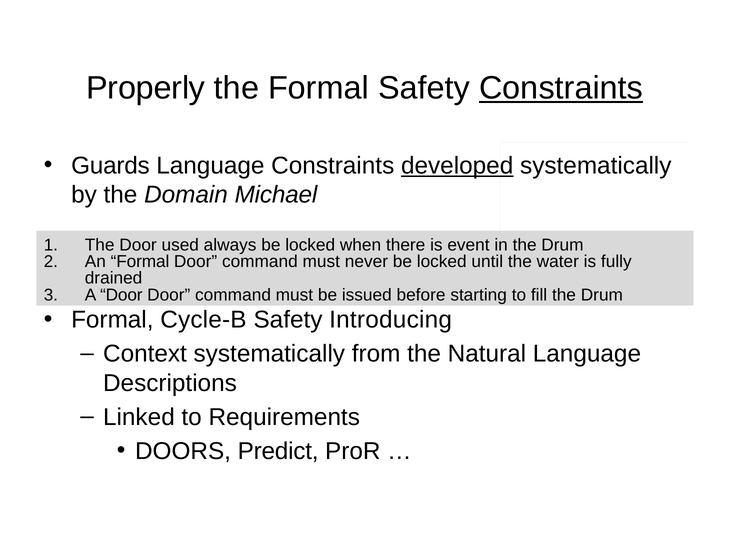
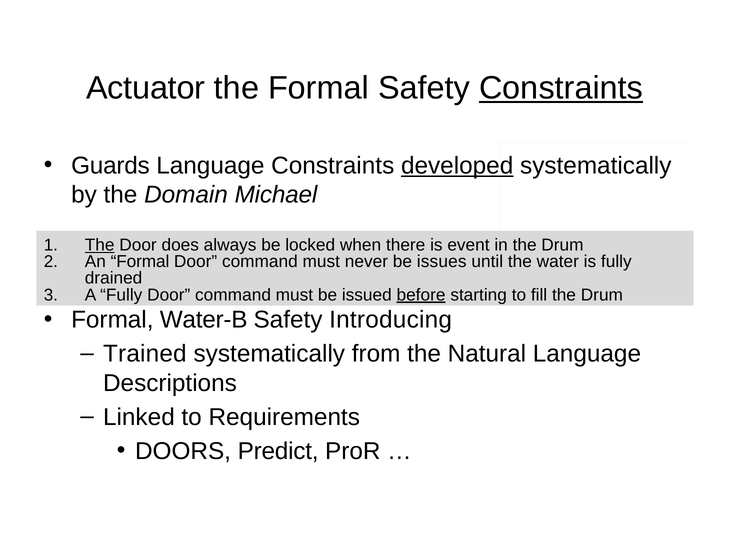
Properly: Properly -> Actuator (146, 88)
The underline: none -> present (100, 245)
used: used -> does (180, 245)
never be locked: locked -> issues (442, 262)
A Door: Door -> Fully (121, 295)
before underline: none -> present (421, 295)
Cycle-B: Cycle-B -> Water-B (204, 320)
Context: Context -> Trained (145, 354)
